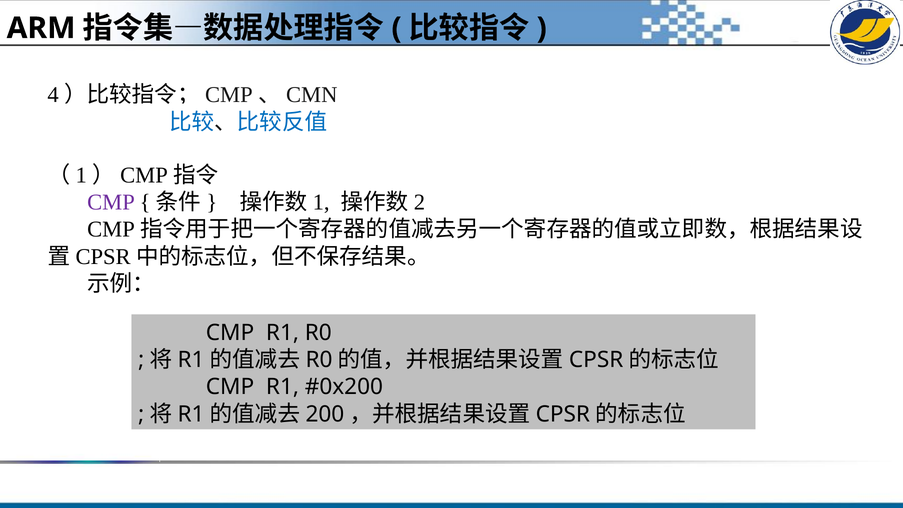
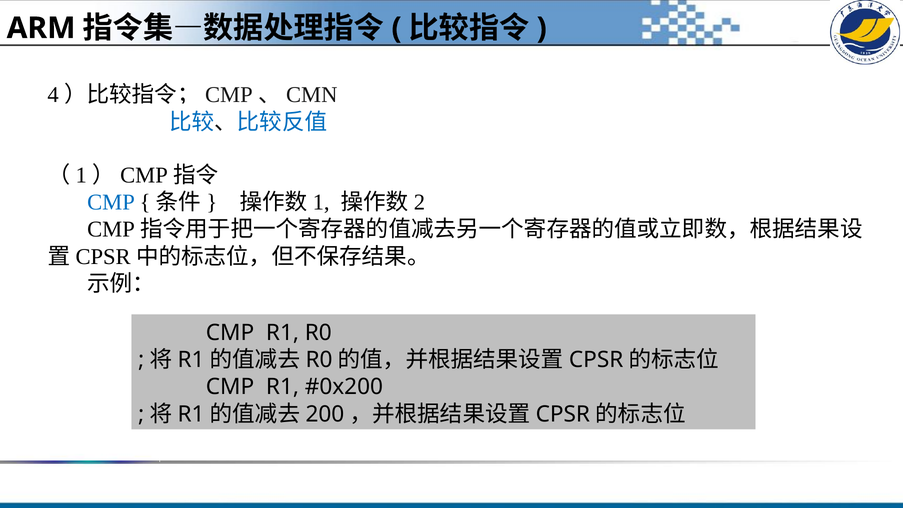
CMP colour: purple -> blue (111, 202)
